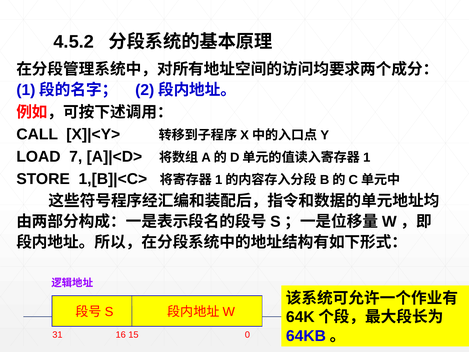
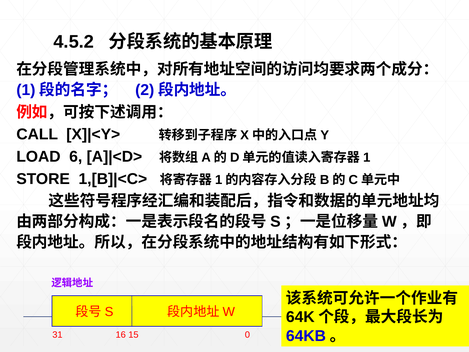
7: 7 -> 6 (76, 157)
